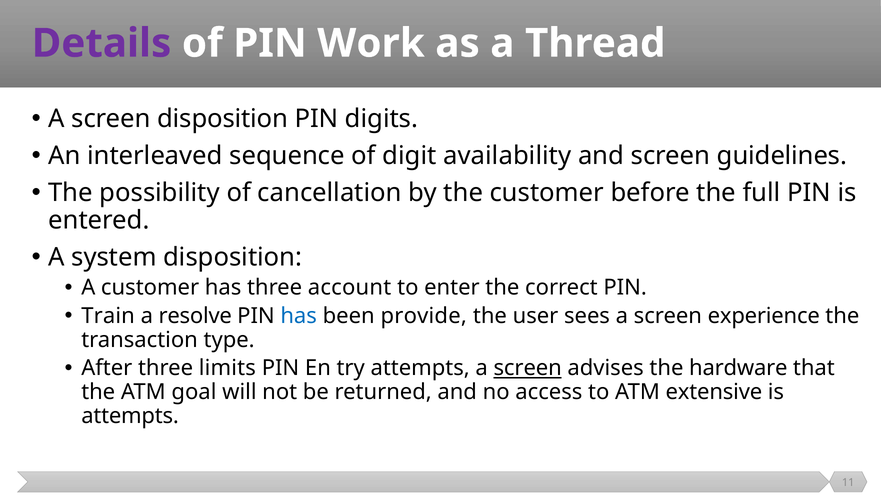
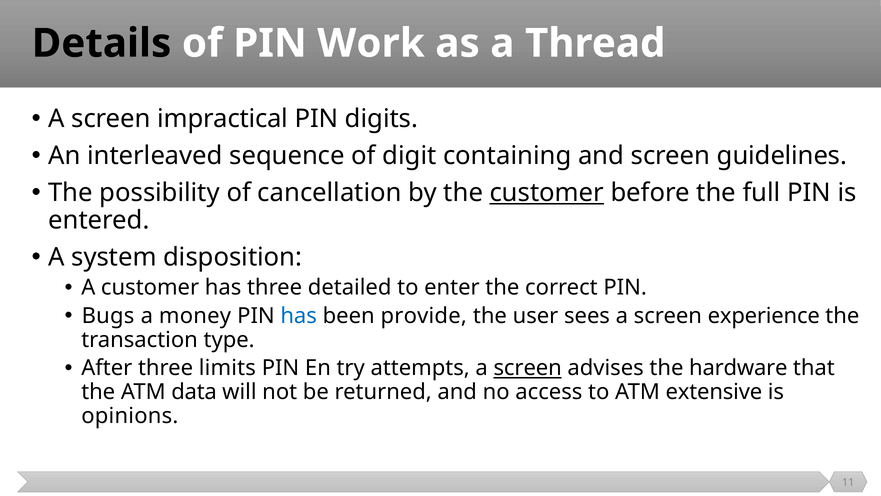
Details colour: purple -> black (102, 43)
screen disposition: disposition -> impractical (223, 119)
availability: availability -> containing (507, 156)
customer underline: none -> present (547, 192)
account: account -> detailed (350, 287)
Train: Train -> Bugs (108, 316)
resolve: resolve -> money (195, 316)
goal: goal -> data (194, 392)
attempts: attempts -> opinions (130, 415)
